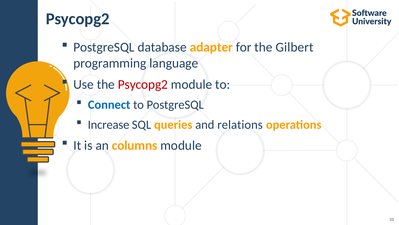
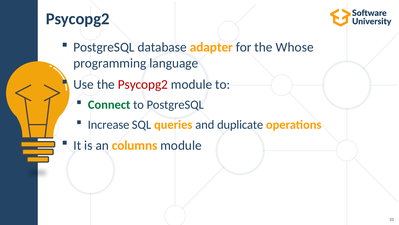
Gilbert: Gilbert -> Whose (295, 47)
Connect colour: blue -> green (109, 105)
relations: relations -> duplicate (240, 125)
